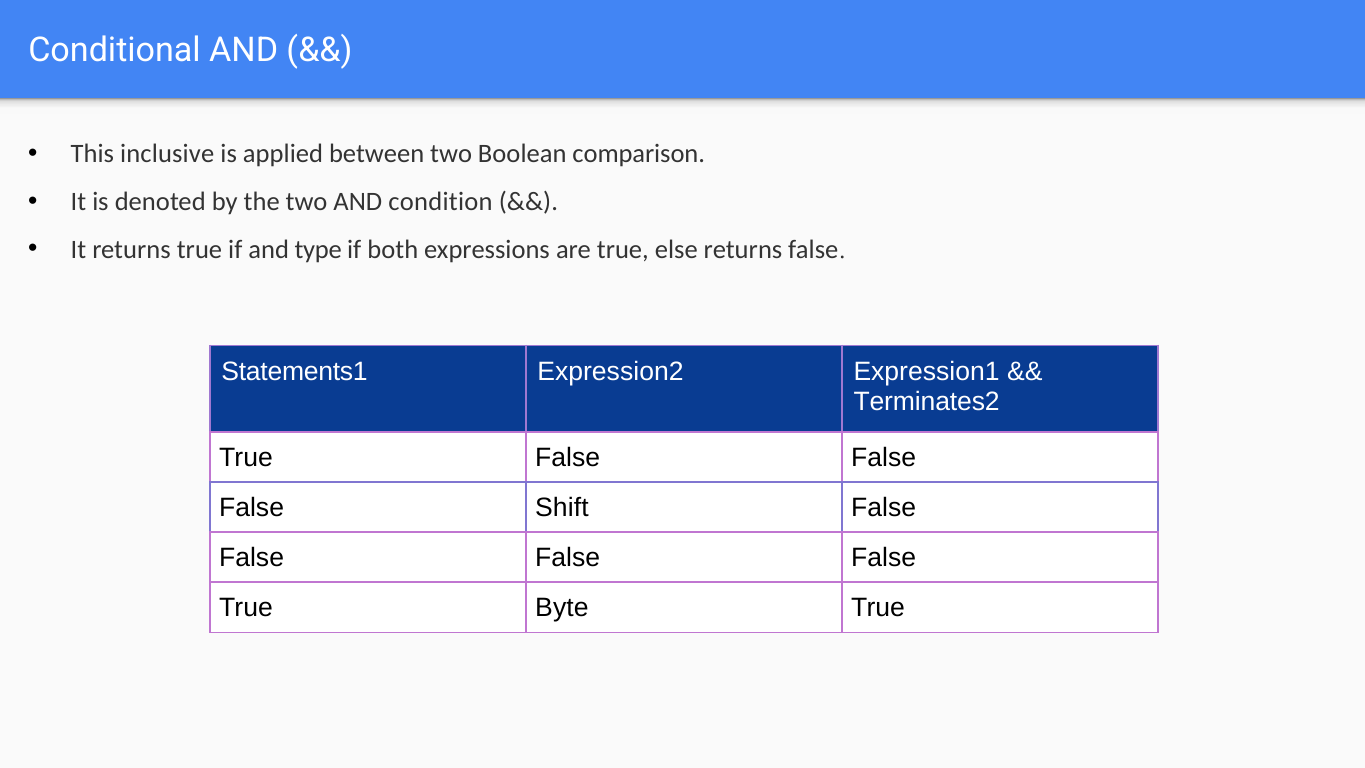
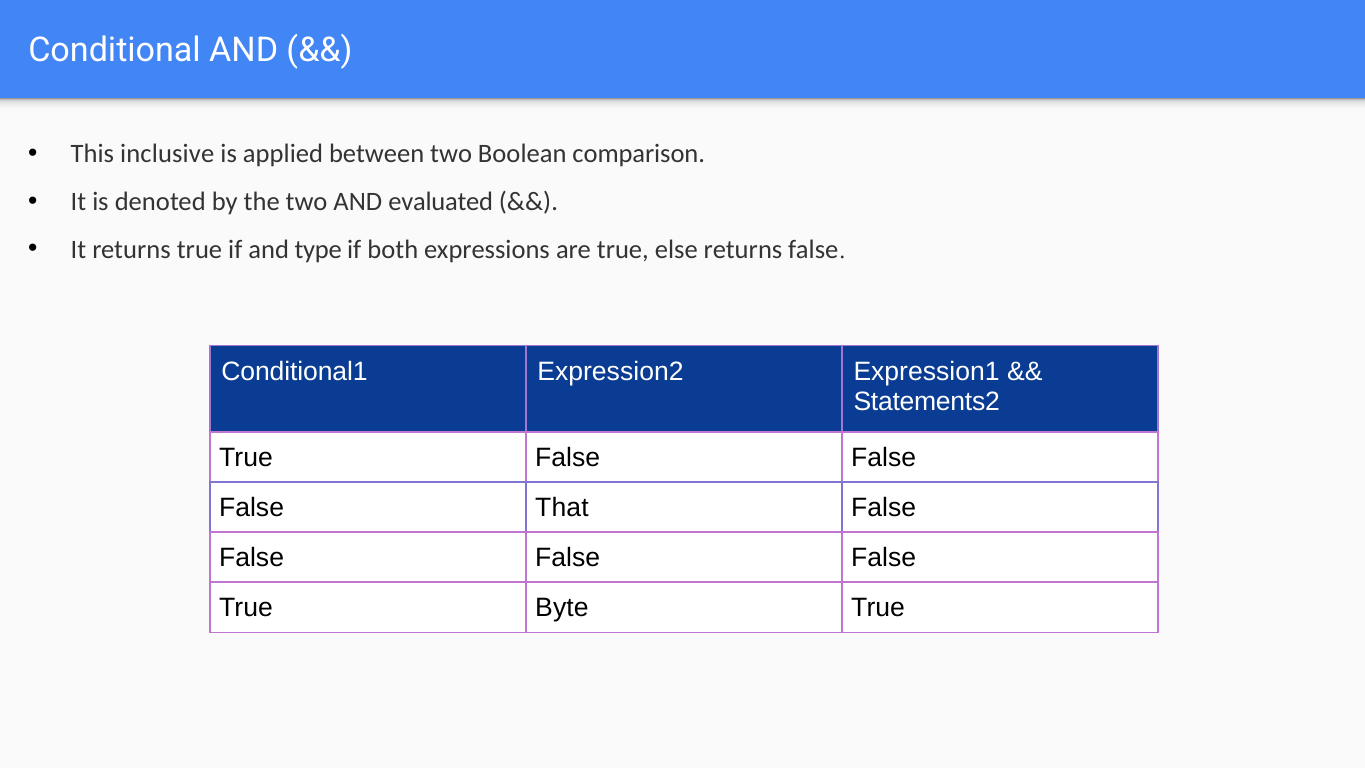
condition: condition -> evaluated (441, 202)
Statements1: Statements1 -> Conditional1 (295, 372)
Terminates2: Terminates2 -> Statements2 (927, 402)
Shift: Shift -> That (562, 507)
